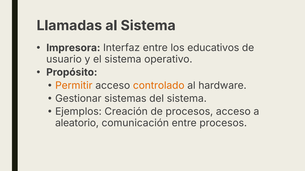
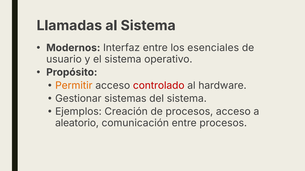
Impresora: Impresora -> Modernos (73, 48)
educativos: educativos -> esenciales (213, 48)
controlado colour: orange -> red (159, 86)
